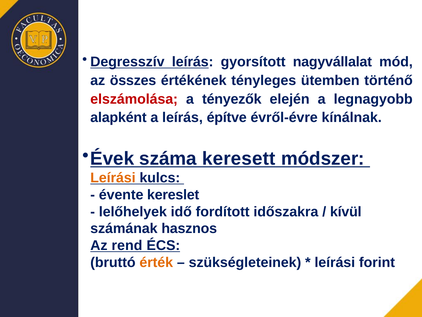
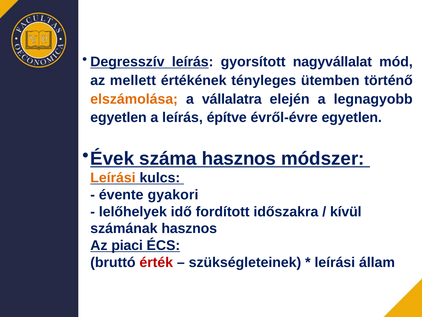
összes: összes -> mellett (133, 80)
elszámolása colour: red -> orange (134, 99)
tényezők: tényezők -> vállalatra (232, 99)
alapként: alapként -> egyetlen (118, 117)
évről-évre kínálnak: kínálnak -> egyetlen (352, 117)
száma keresett: keresett -> hasznos (239, 158)
kereslet: kereslet -> gyakori (173, 195)
rend: rend -> piaci (127, 245)
érték colour: orange -> red (156, 262)
forint: forint -> állam (377, 262)
